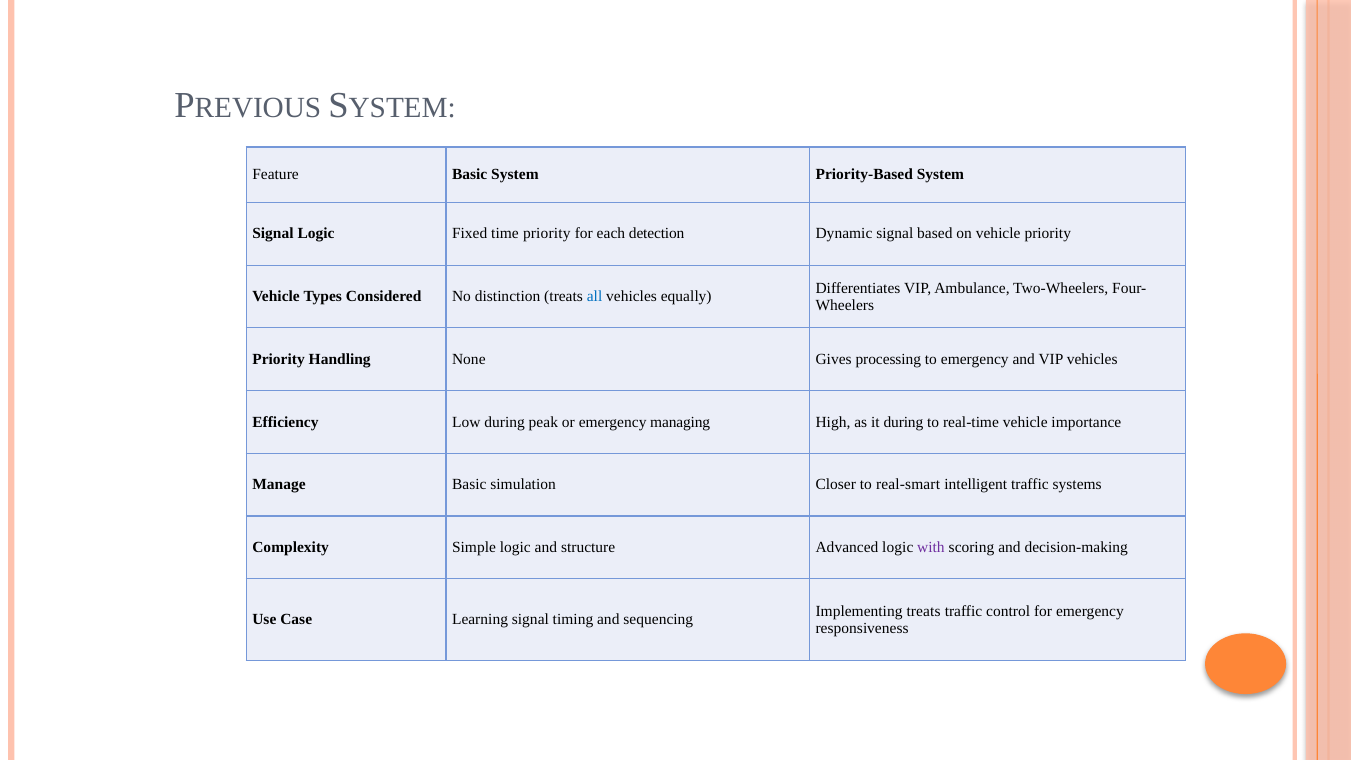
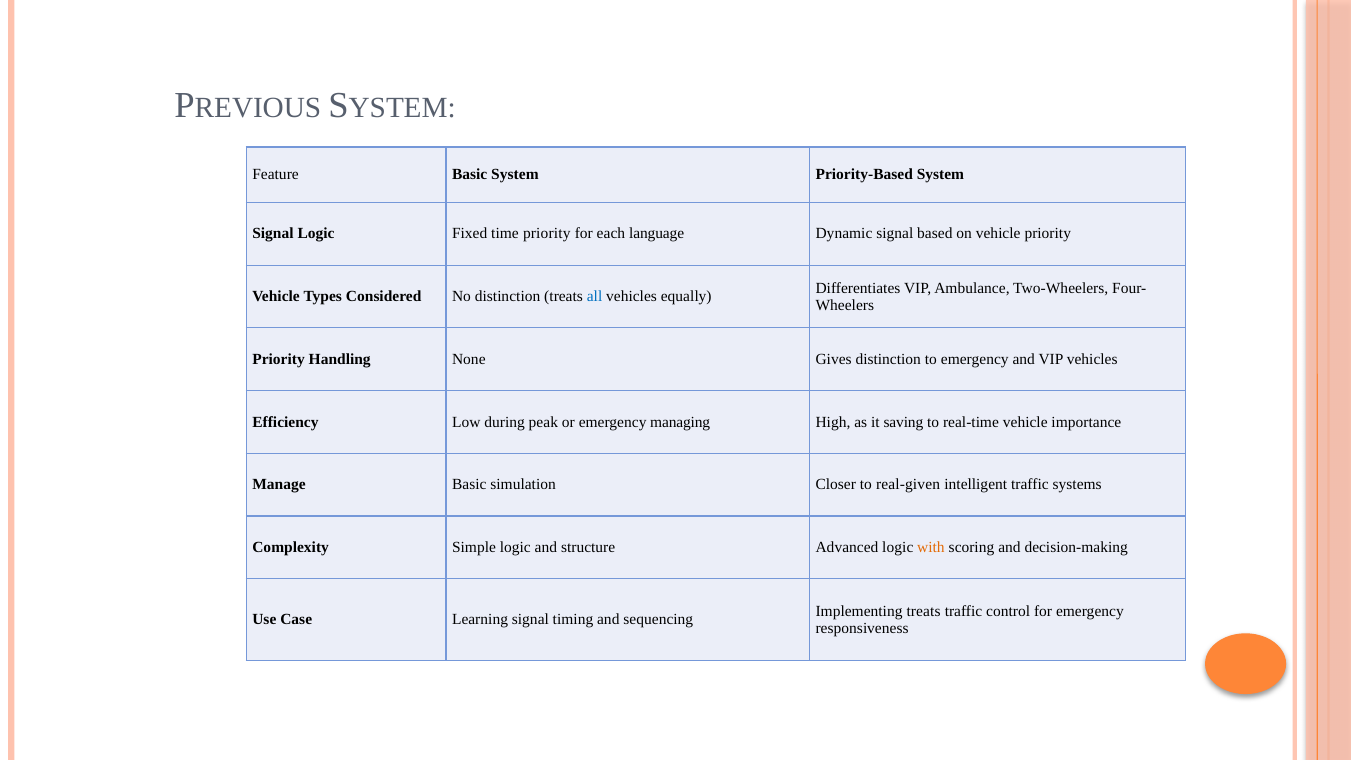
detection: detection -> language (657, 234)
Gives processing: processing -> distinction (888, 359)
it during: during -> saving (903, 422)
real-smart: real-smart -> real-given (908, 485)
with colour: purple -> orange (931, 547)
